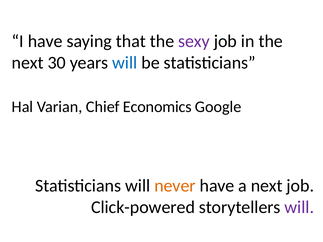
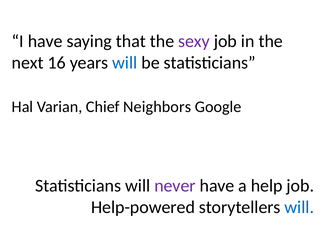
30: 30 -> 16 (57, 63)
Economics: Economics -> Neighbors (157, 107)
never colour: orange -> purple (175, 186)
a next: next -> help (267, 186)
Click-powered: Click-powered -> Help-powered (143, 207)
will colour: purple -> blue (299, 207)
